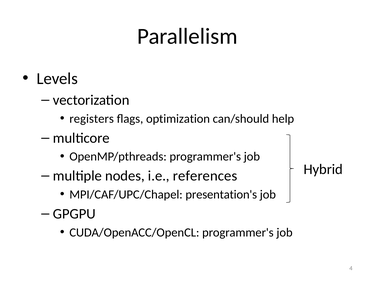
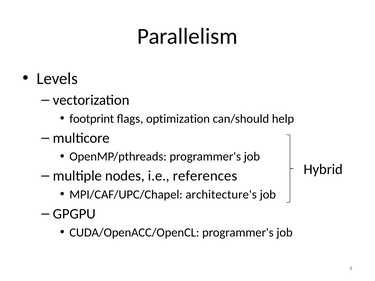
registers: registers -> footprint (92, 119)
presentation's: presentation's -> architecture's (221, 195)
